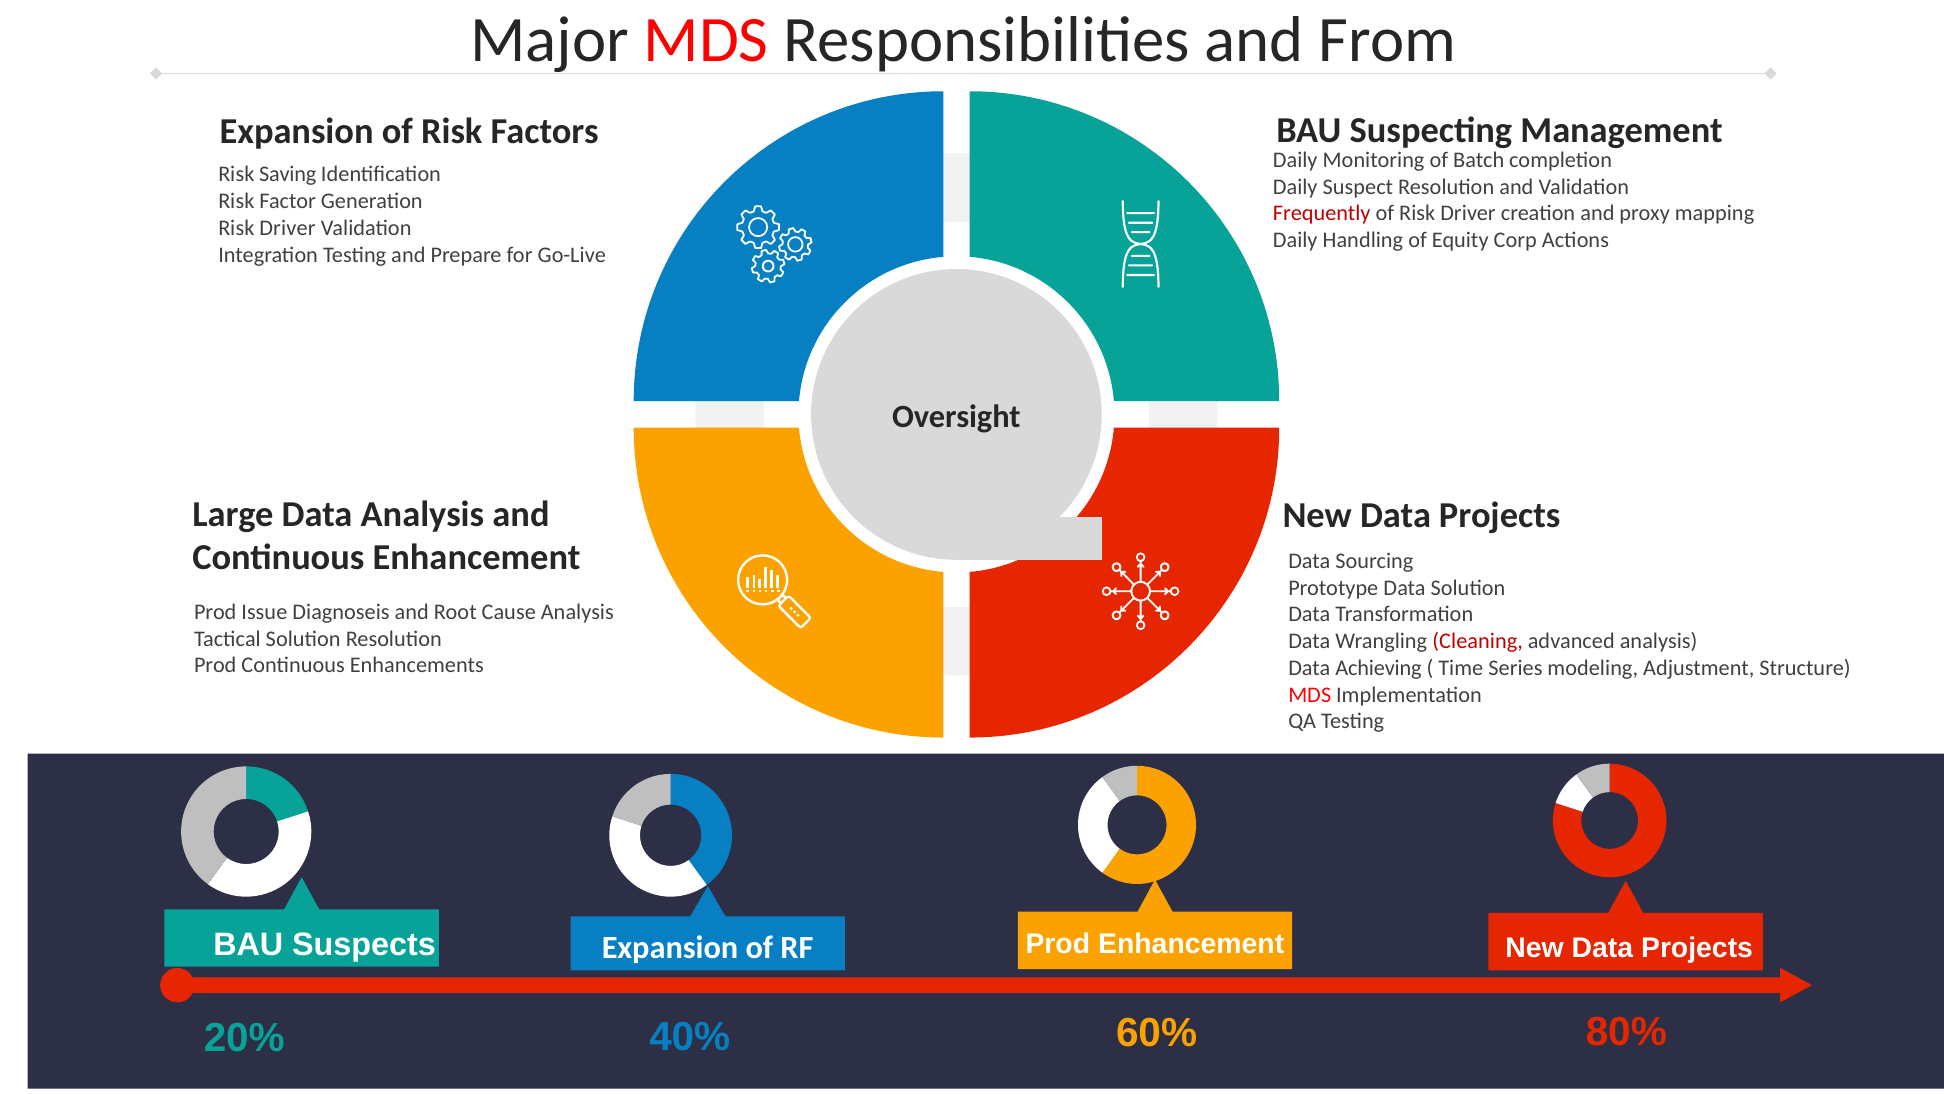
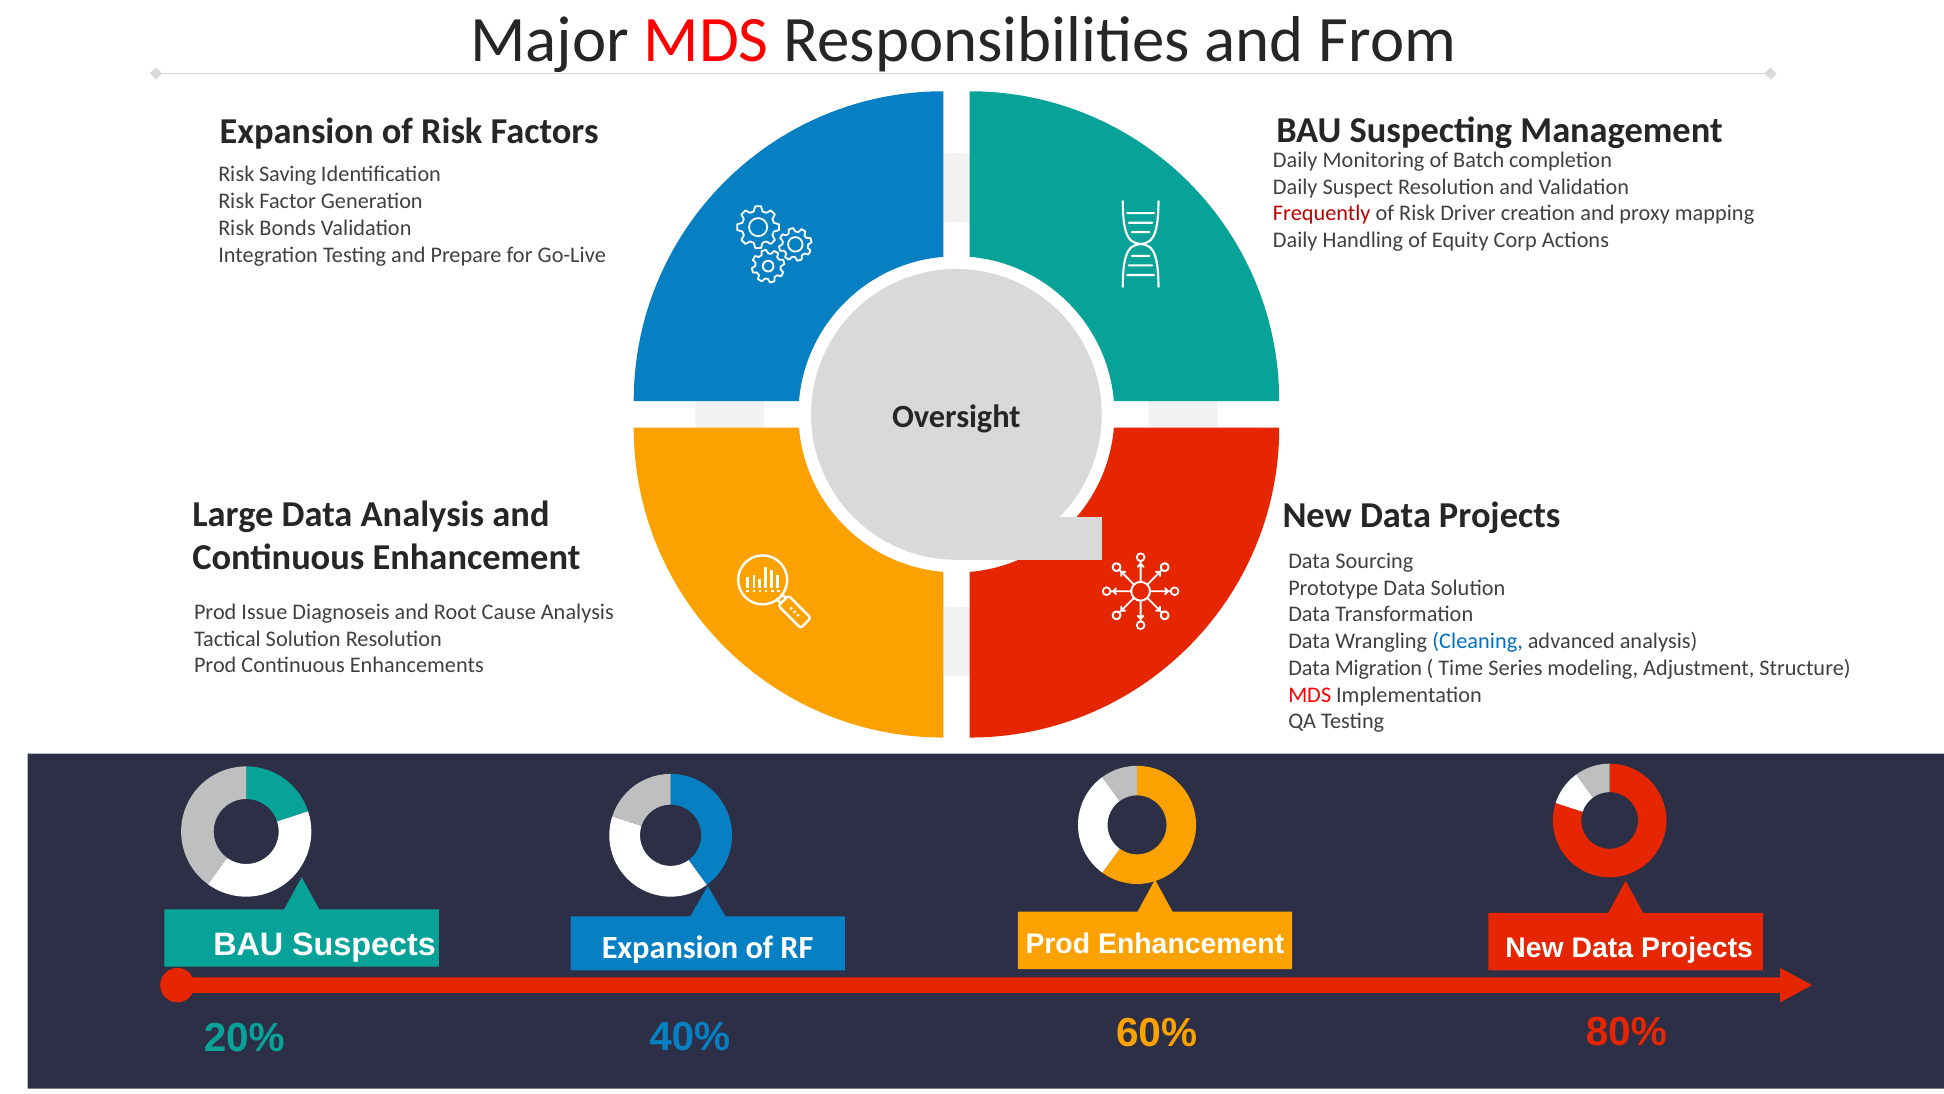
Driver: Driver -> Bonds (288, 228)
Cleaning colour: red -> blue (1478, 641)
Achieving: Achieving -> Migration (1379, 668)
